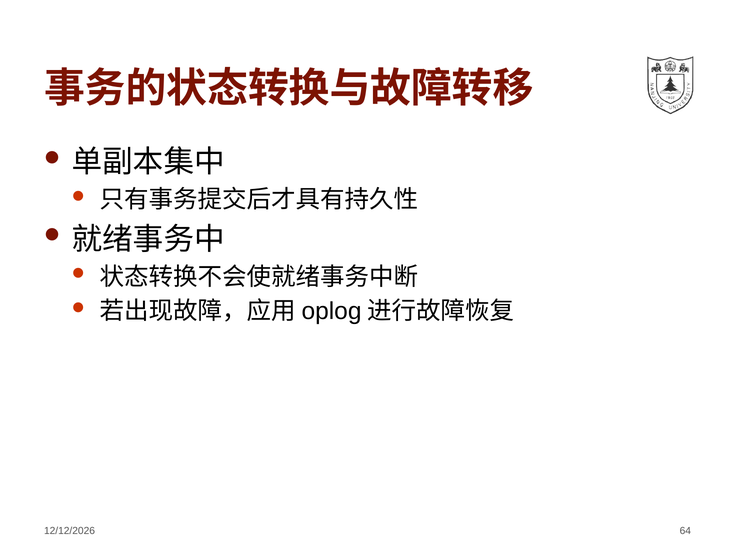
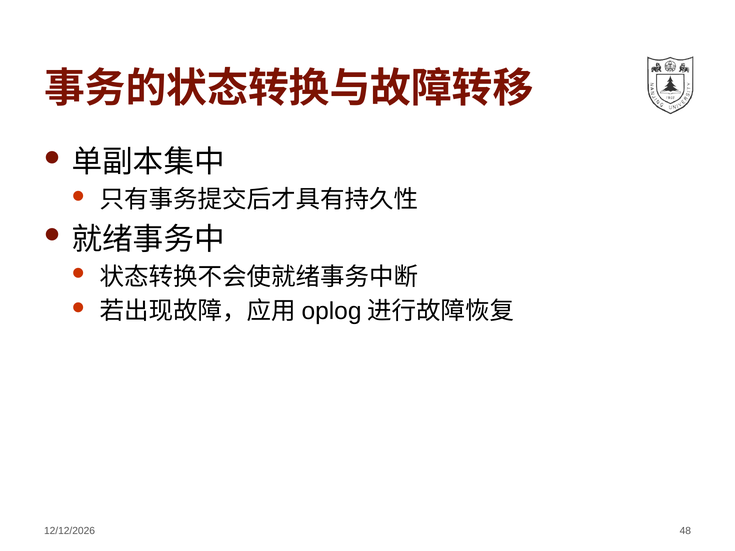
64: 64 -> 48 (685, 531)
